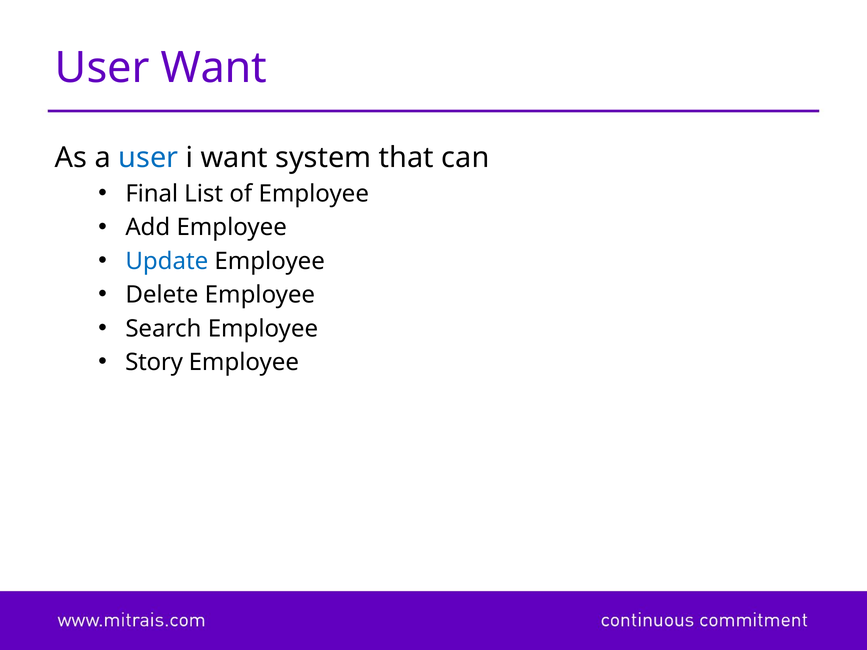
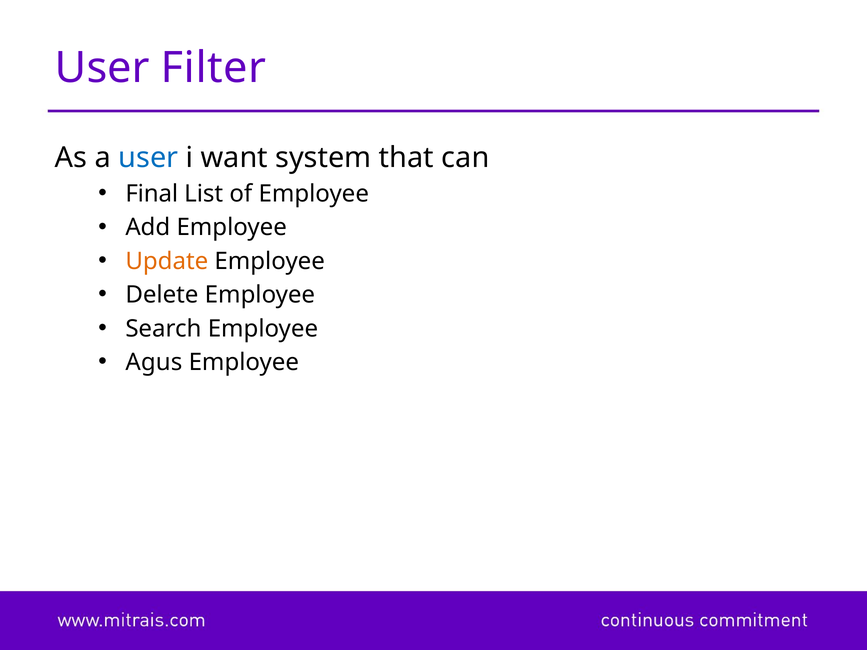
User Want: Want -> Filter (214, 68)
Update colour: blue -> orange (167, 261)
Story: Story -> Agus (154, 362)
